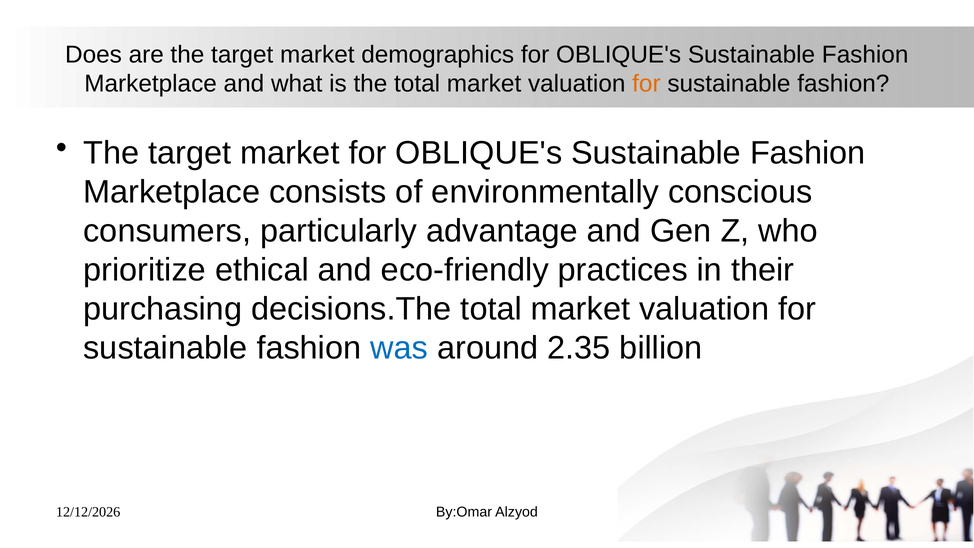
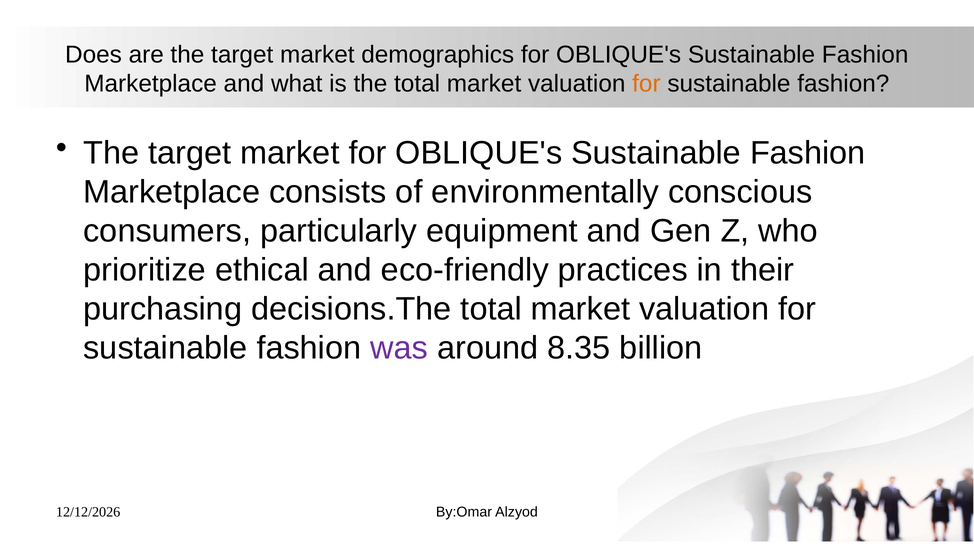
advantage: advantage -> equipment (502, 231)
was colour: blue -> purple (399, 348)
2.35: 2.35 -> 8.35 (579, 348)
